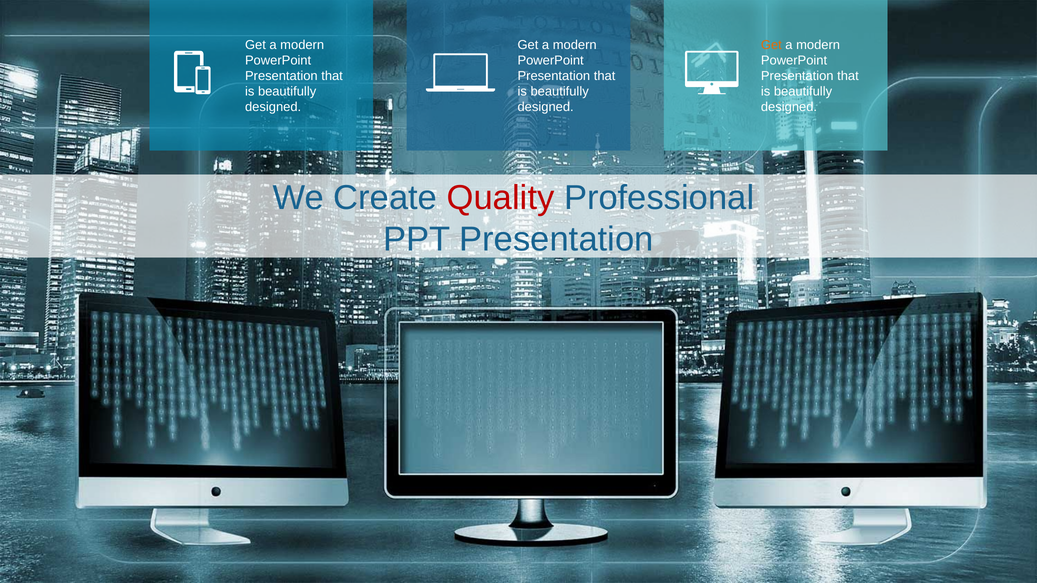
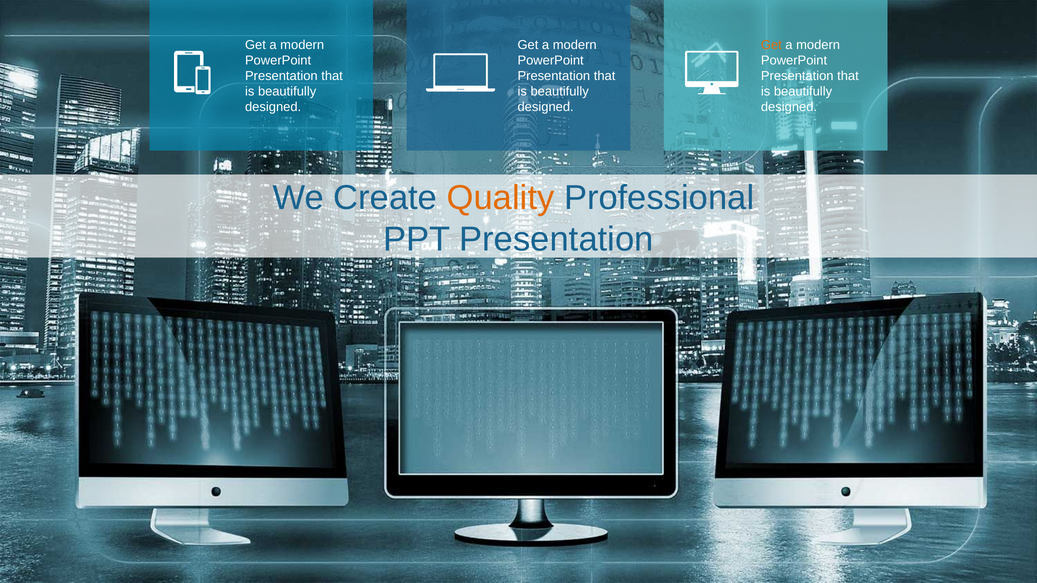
Quality colour: red -> orange (501, 198)
